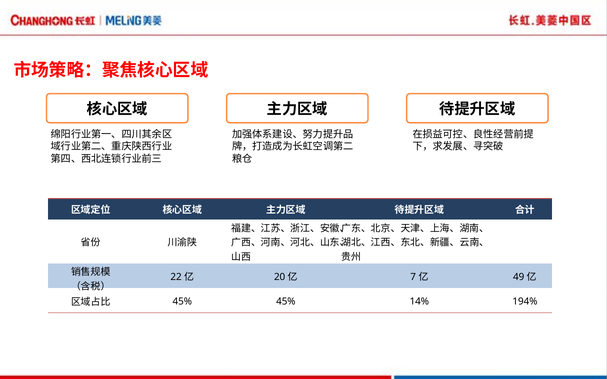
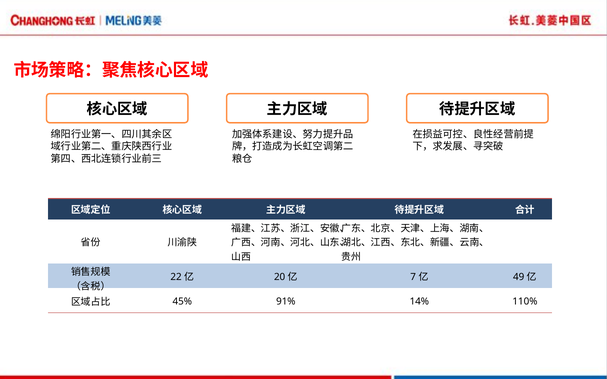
45% 45%: 45% -> 91% (286, 301)
194%: 194% -> 110% (525, 301)
